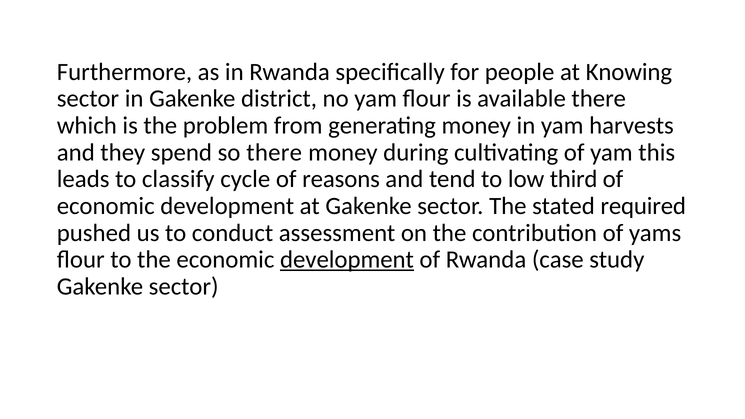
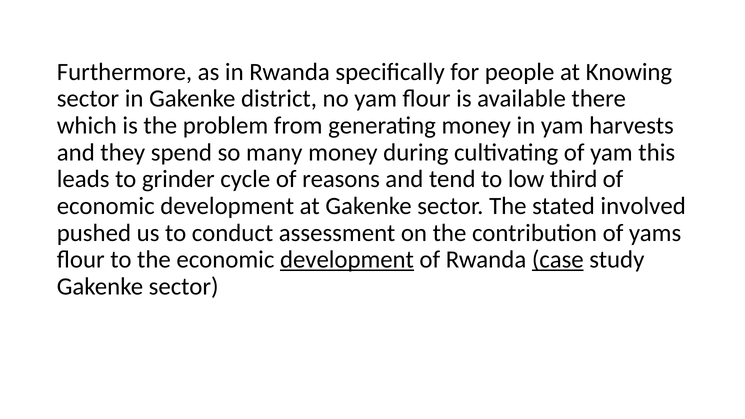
so there: there -> many (274, 152)
classify: classify -> grinder (178, 179)
required: required -> involved (643, 206)
case underline: none -> present (558, 260)
